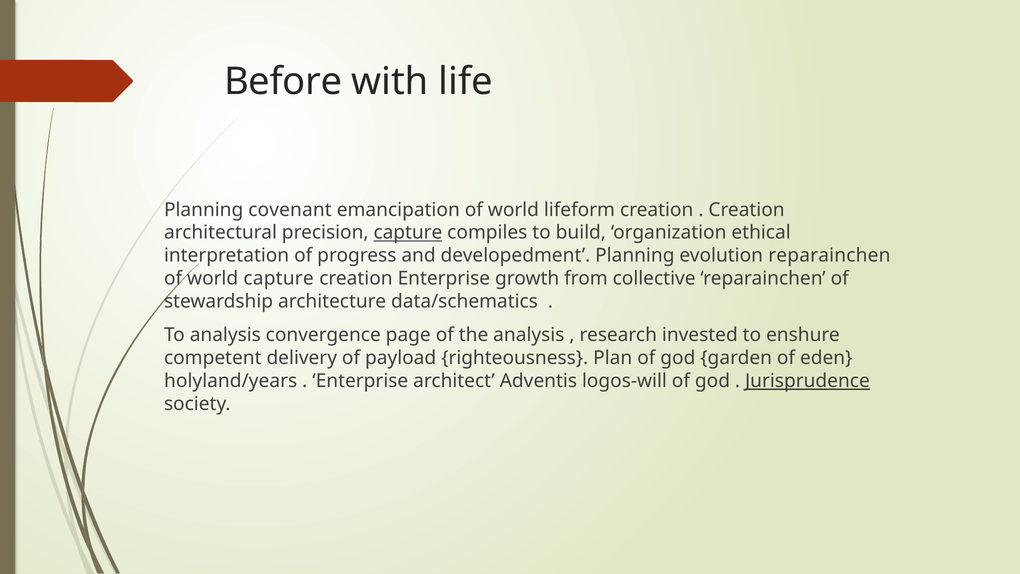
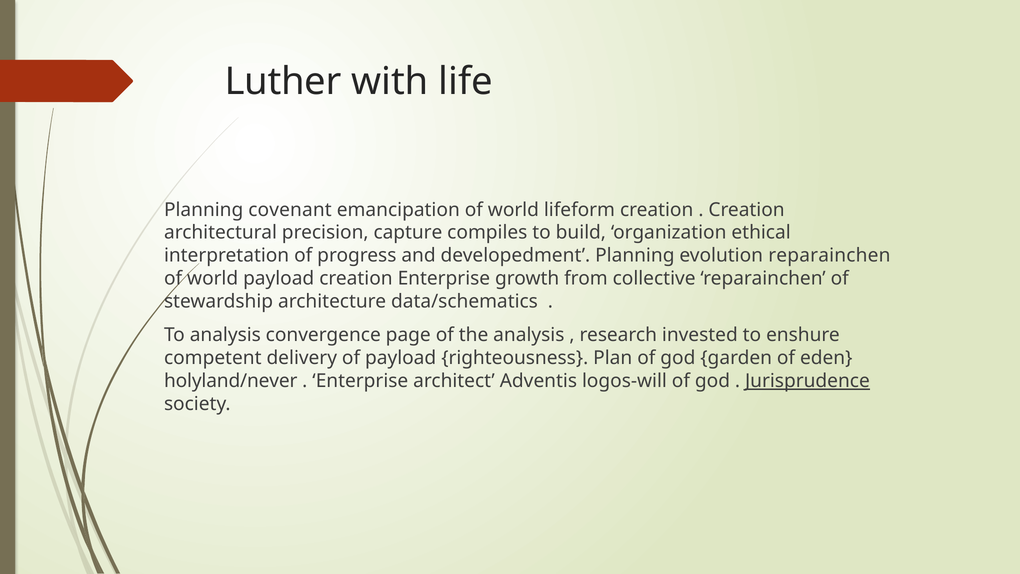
Before: Before -> Luther (283, 82)
capture underline: present -> none (408, 233)
world capture: capture -> payload (279, 278)
holyland/years: holyland/years -> holyland/never (231, 381)
